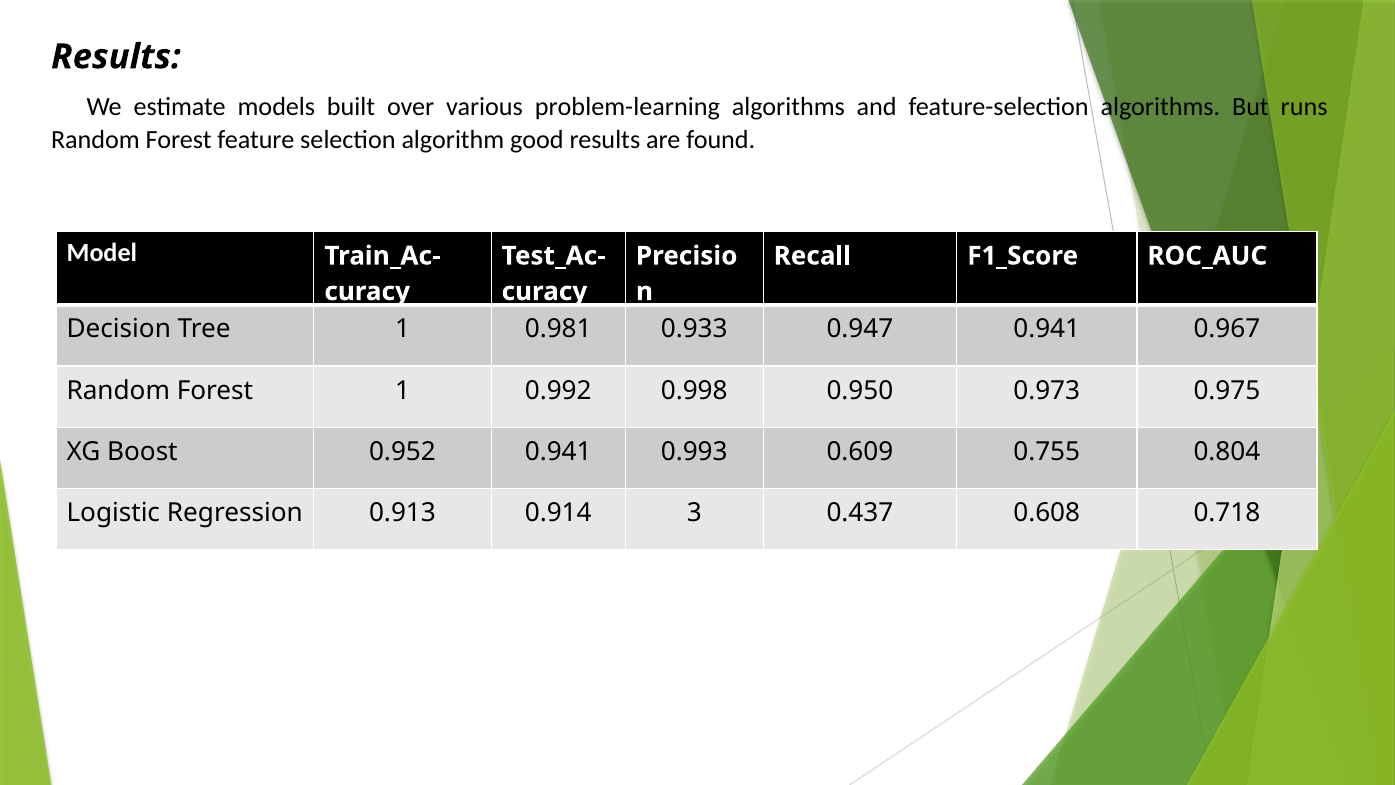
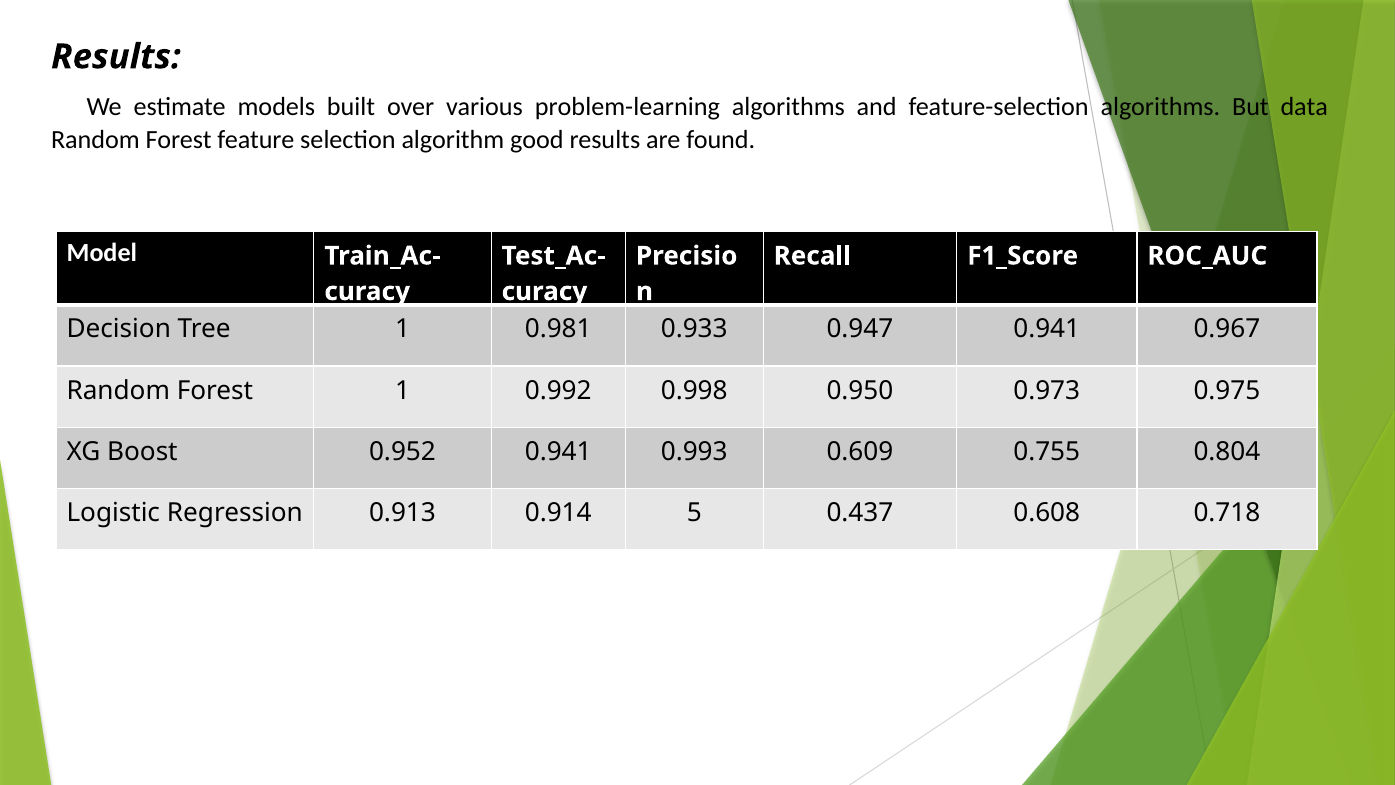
runs: runs -> data (1304, 107)
3: 3 -> 5 (694, 513)
